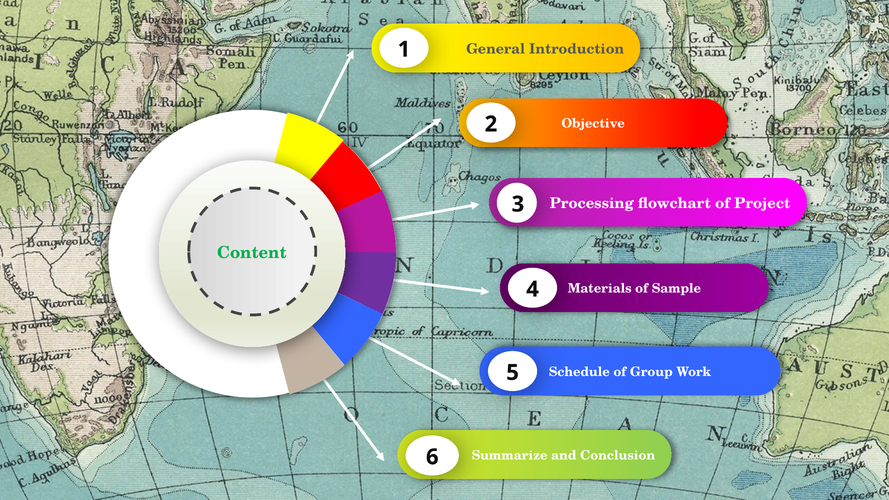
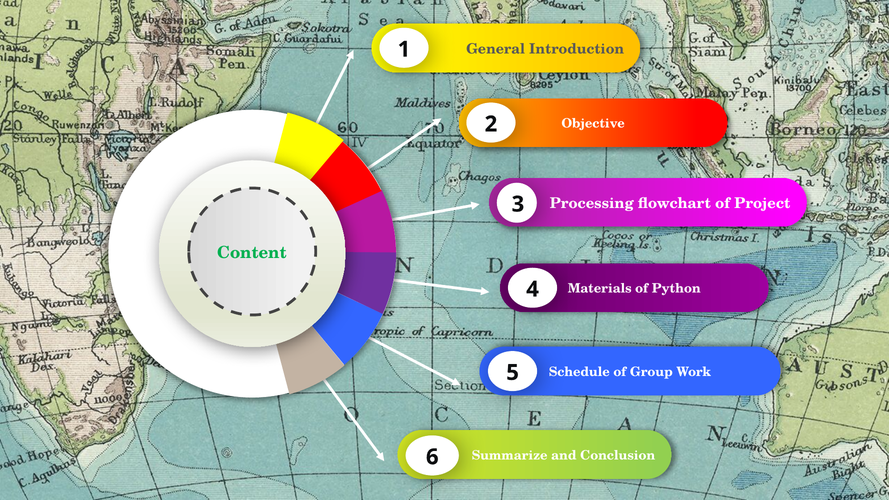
Sample: Sample -> Python (676, 289)
